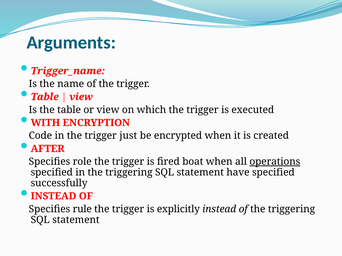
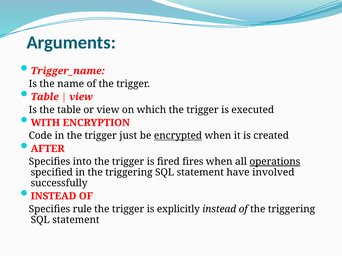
encrypted underline: none -> present (178, 136)
role: role -> into (82, 162)
boat: boat -> fires (193, 162)
have specified: specified -> involved (273, 173)
